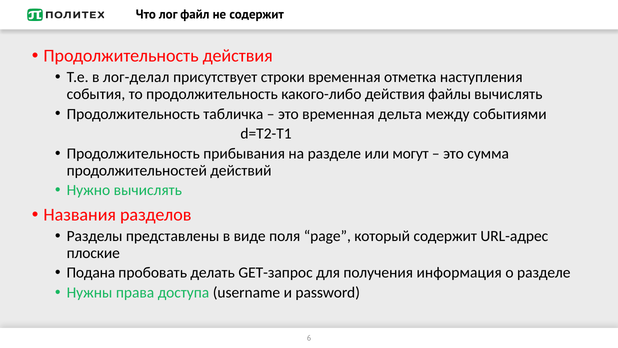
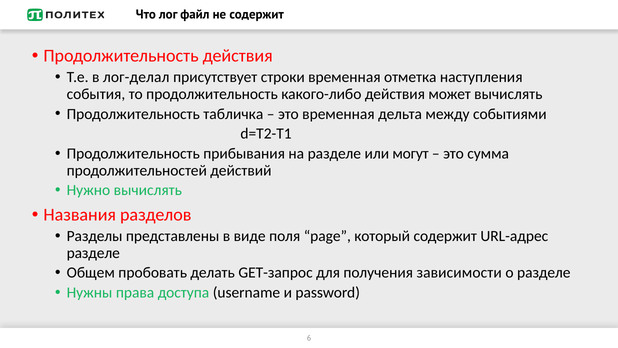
файлы: файлы -> может (450, 94)
плоские: плоские -> разделе (93, 253)
Подана: Подана -> Общем (91, 273)
информация: информация -> зависимости (459, 273)
